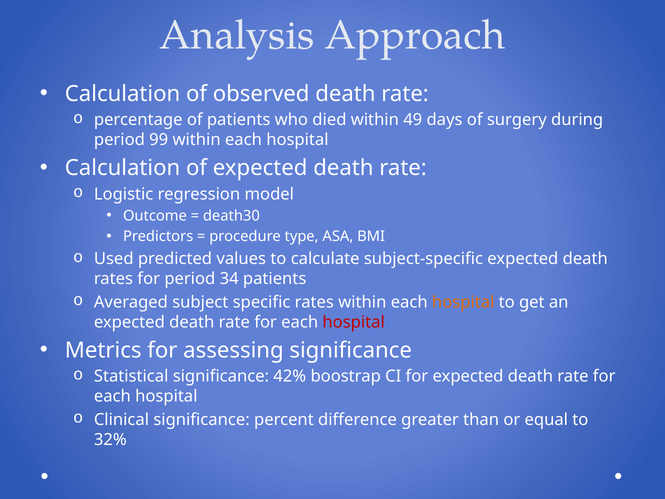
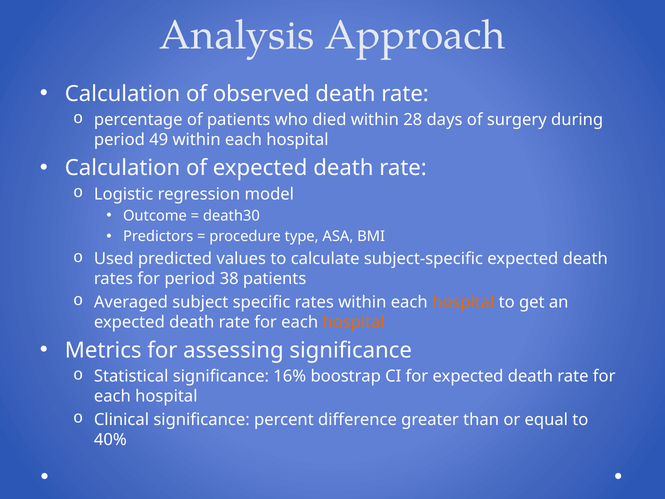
49: 49 -> 28 (413, 120)
99: 99 -> 49 (159, 140)
34: 34 -> 38 (229, 279)
hospital colour: red -> orange (354, 322)
42%: 42% -> 16% (290, 376)
32%: 32% -> 40% (110, 439)
